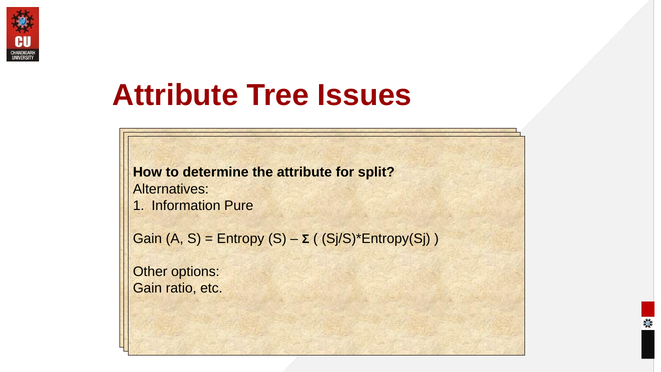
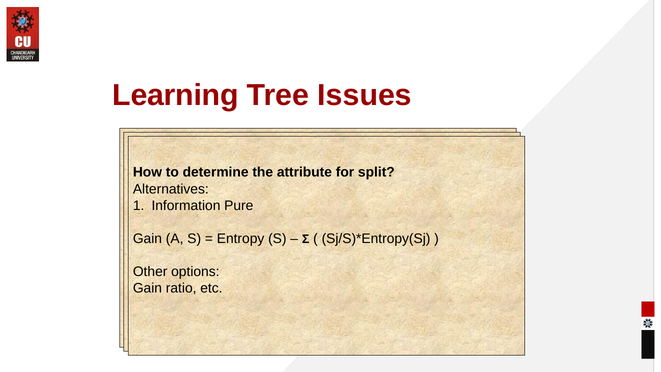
Attribute: Attribute -> Learning (175, 95)
